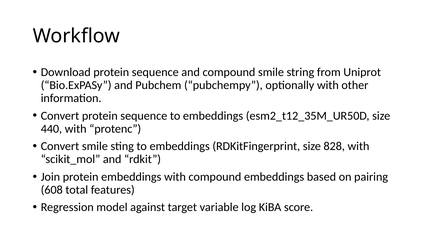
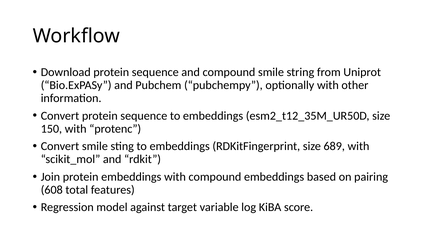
440: 440 -> 150 (51, 129)
828: 828 -> 689 (334, 146)
